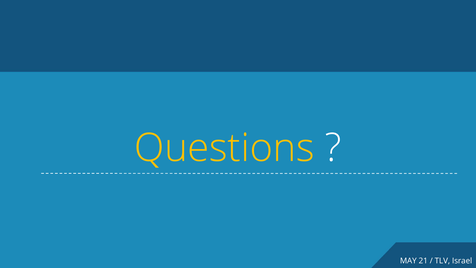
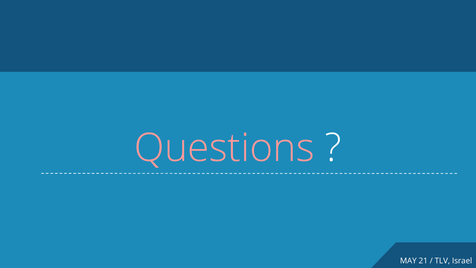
Questions colour: yellow -> pink (224, 148)
